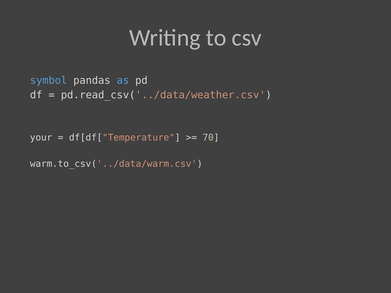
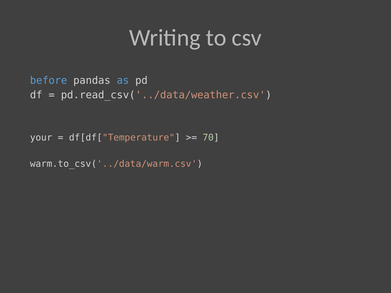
symbol: symbol -> before (49, 81)
